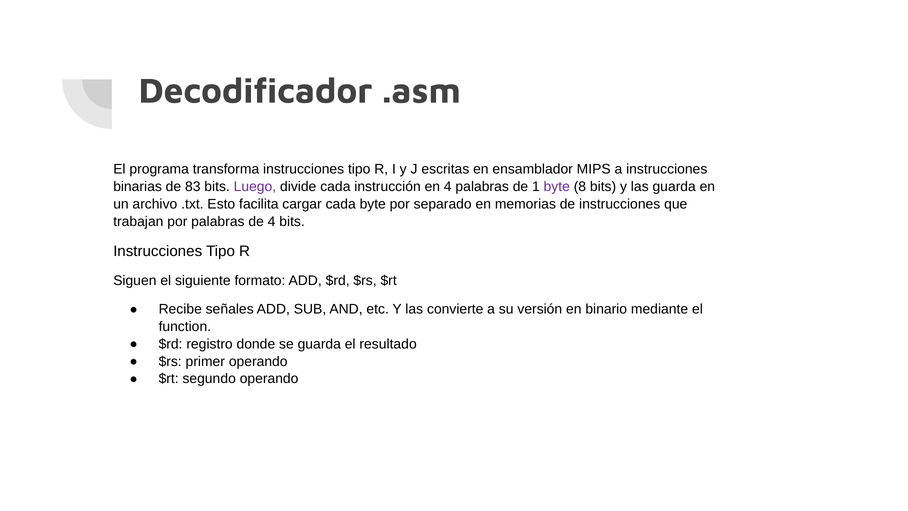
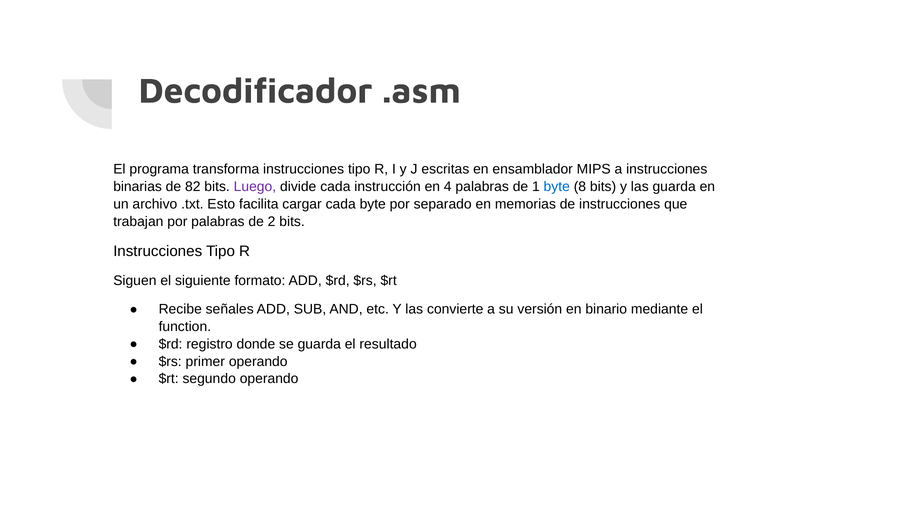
83: 83 -> 82 (193, 187)
byte colour: purple -> blue (557, 187)
de 4: 4 -> 2 (272, 221)
